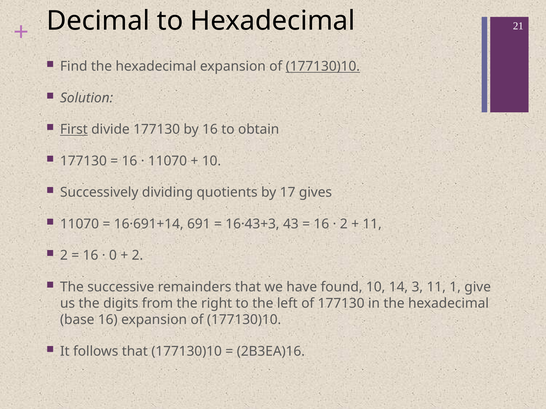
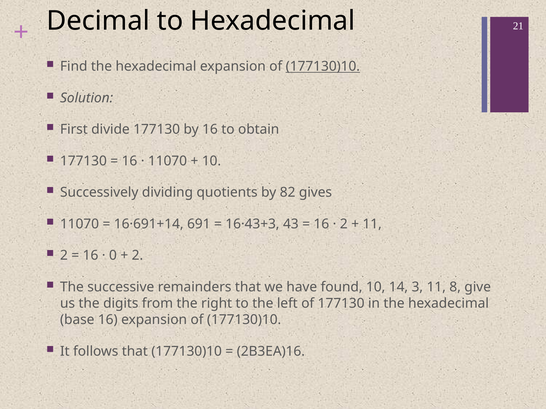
First underline: present -> none (74, 130)
17: 17 -> 82 (288, 193)
1: 1 -> 8 (455, 287)
